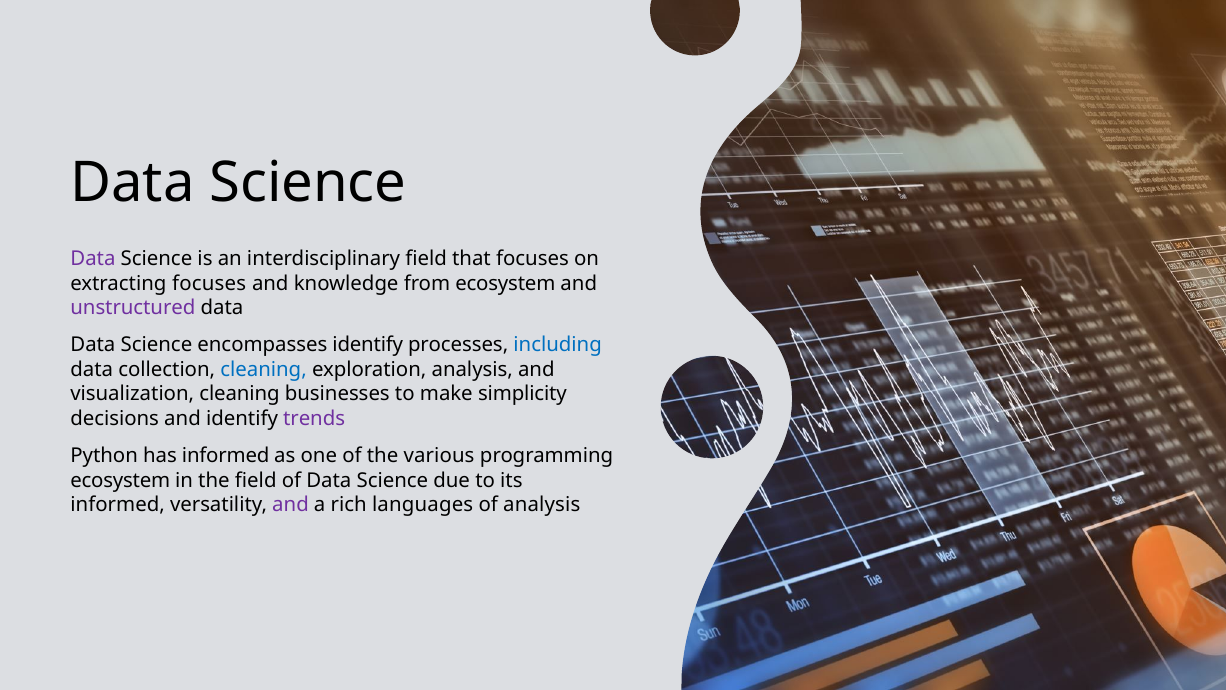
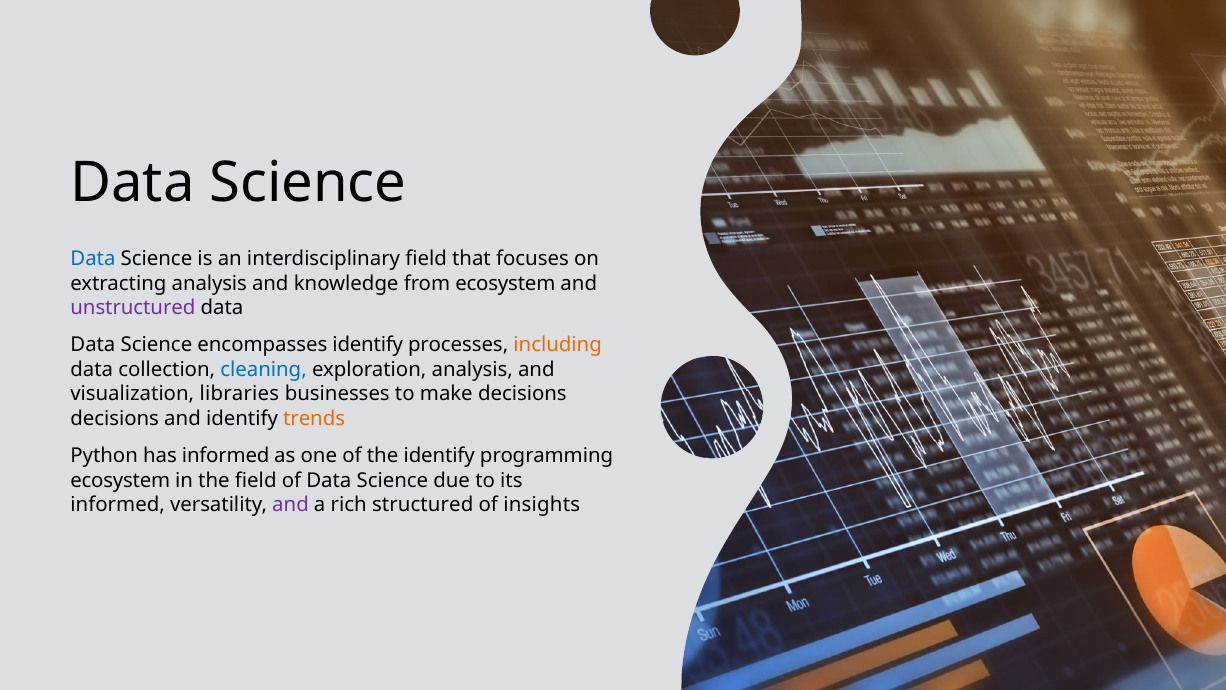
Data colour: purple -> blue (93, 259)
extracting focuses: focuses -> analysis (209, 283)
including colour: blue -> orange (558, 345)
visualization cleaning: cleaning -> libraries (239, 394)
make simplicity: simplicity -> decisions (522, 394)
trends colour: purple -> orange (314, 418)
the various: various -> identify (439, 456)
languages: languages -> structured (423, 504)
of analysis: analysis -> insights (542, 504)
